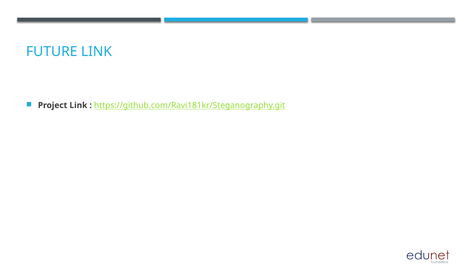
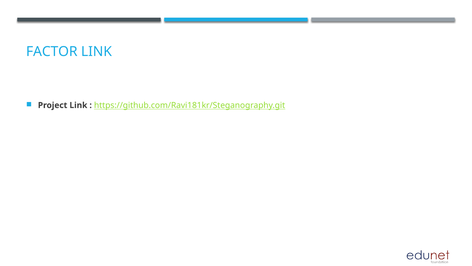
FUTURE: FUTURE -> FACTOR (52, 52)
